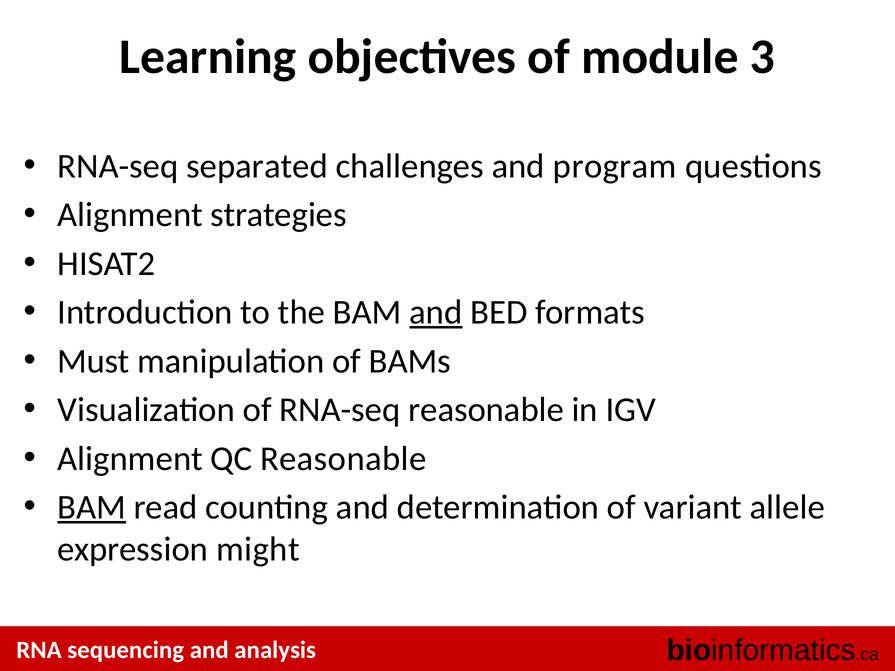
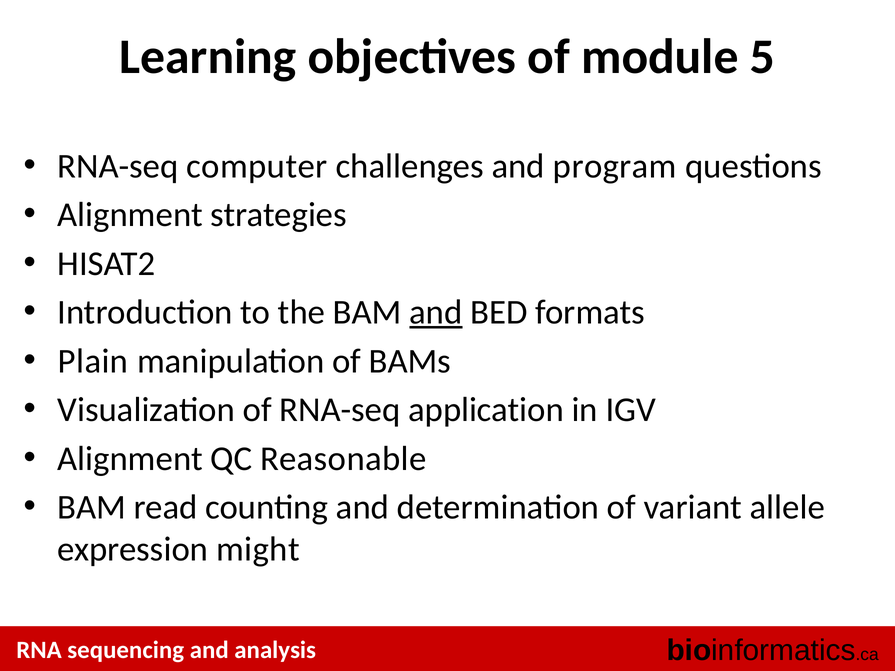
3: 3 -> 5 (762, 57)
separated: separated -> computer (257, 166)
Must: Must -> Plain (93, 361)
RNA-seq reasonable: reasonable -> application (486, 410)
BAM underline: present -> none (92, 507)
